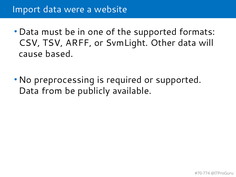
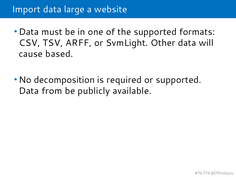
were: were -> large (74, 9)
preprocessing: preprocessing -> decomposition (64, 80)
